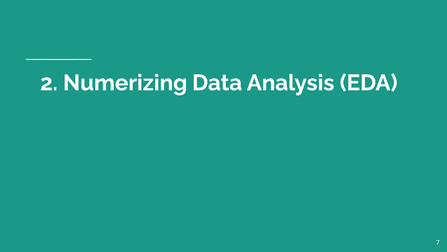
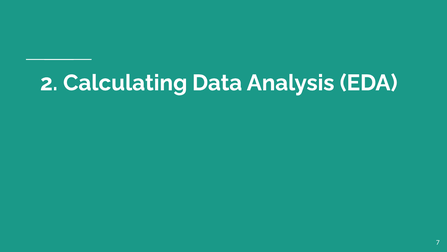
Numerizing: Numerizing -> Calculating (125, 83)
